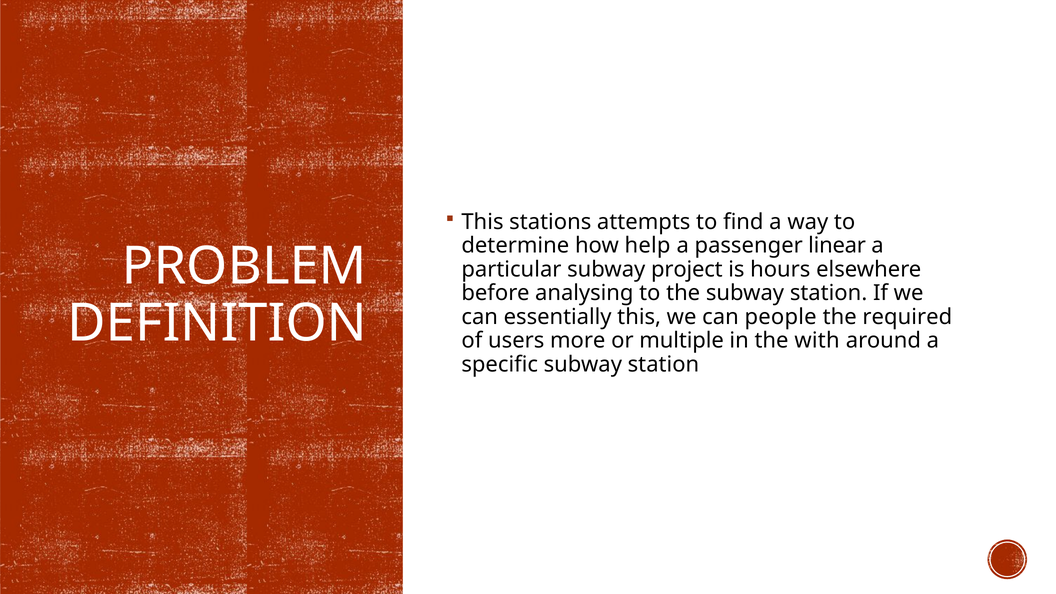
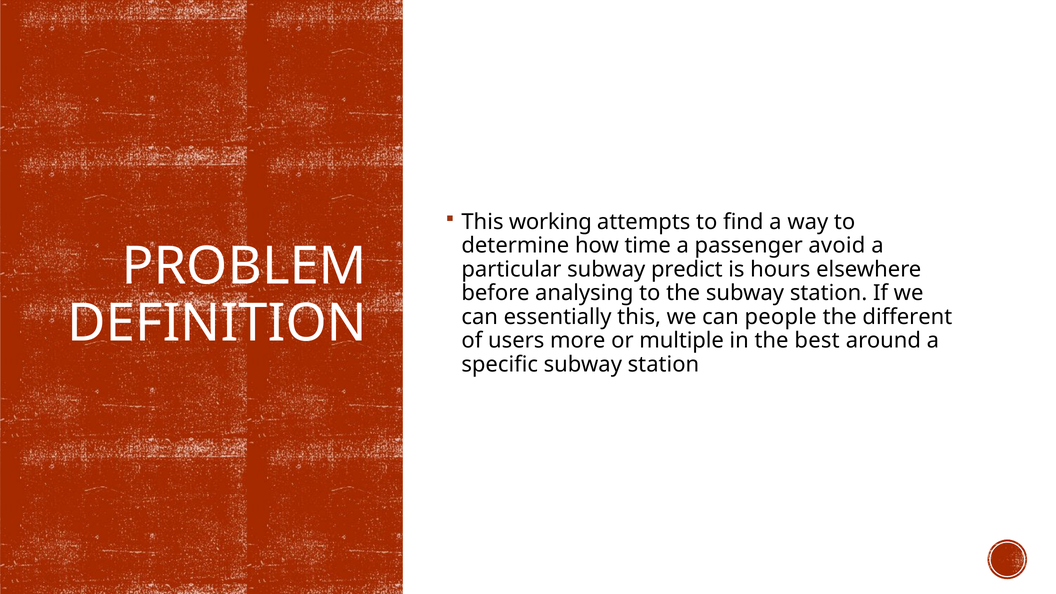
stations: stations -> working (550, 222)
help: help -> time (648, 246)
linear: linear -> avoid (837, 246)
project: project -> predict (687, 269)
required: required -> different (907, 317)
with: with -> best (817, 341)
